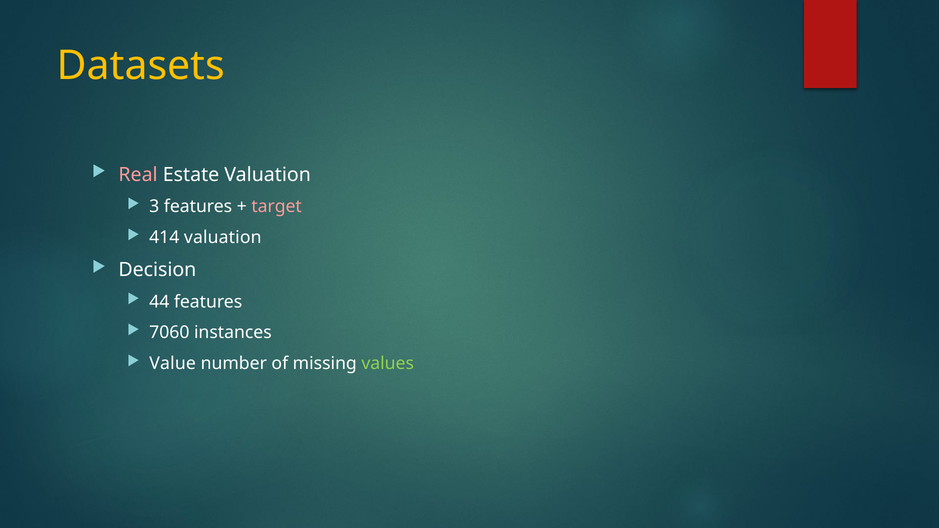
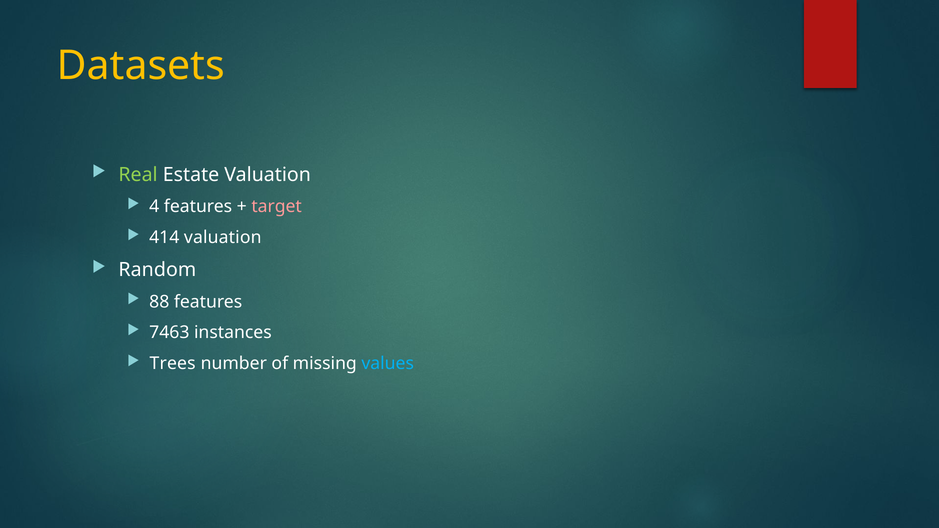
Real colour: pink -> light green (138, 175)
3: 3 -> 4 (154, 207)
Decision: Decision -> Random (157, 270)
44: 44 -> 88 (159, 302)
7060: 7060 -> 7463 (169, 333)
Value: Value -> Trees (173, 364)
values colour: light green -> light blue (388, 364)
